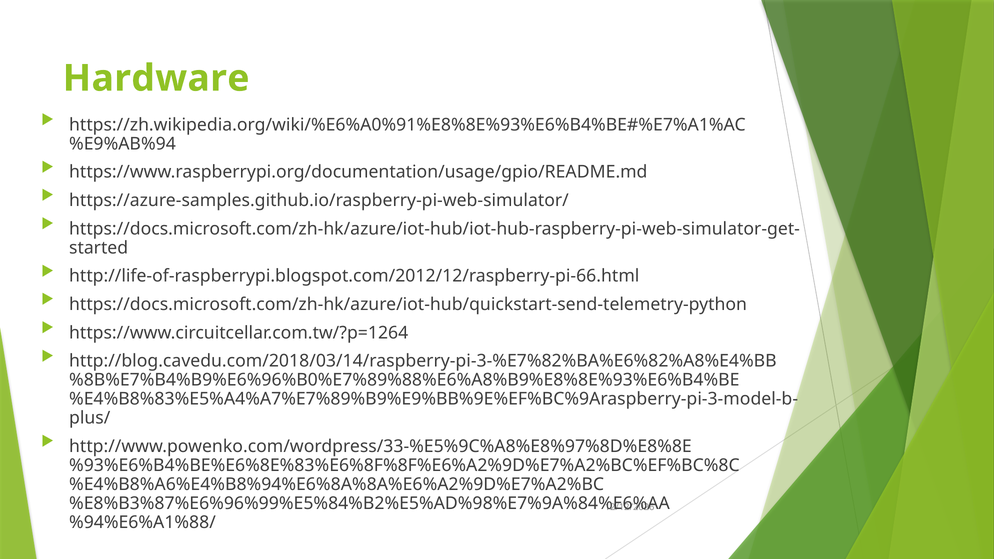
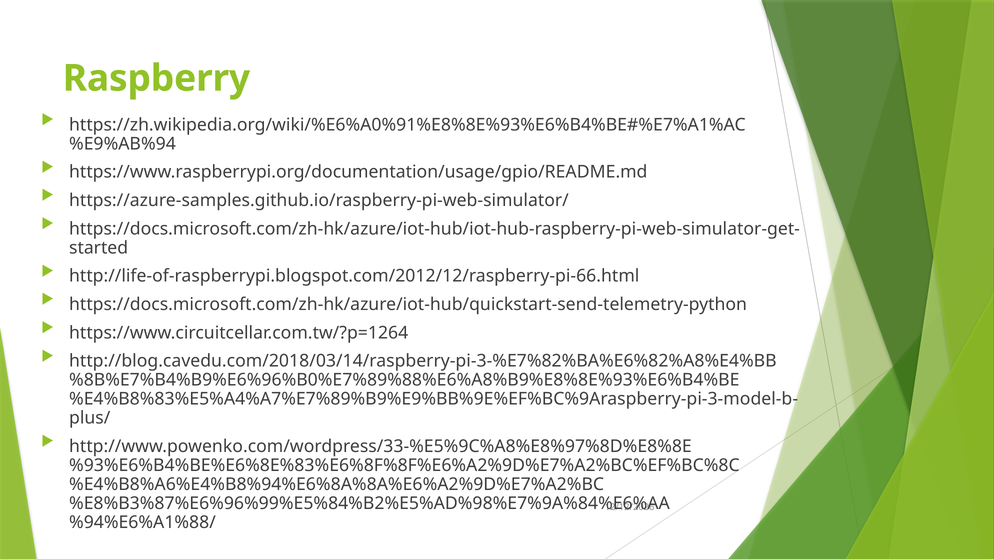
Hardware: Hardware -> Raspberry (156, 78)
